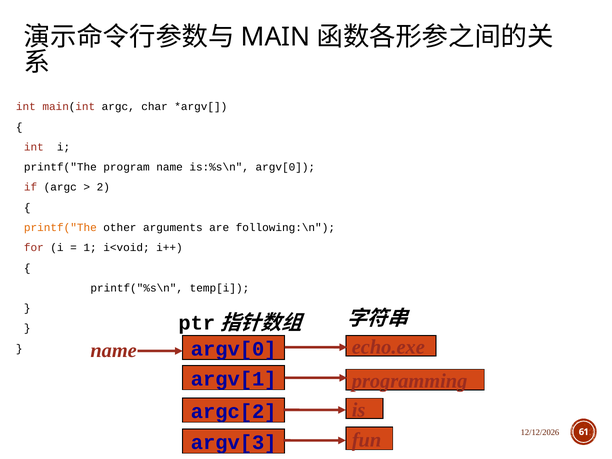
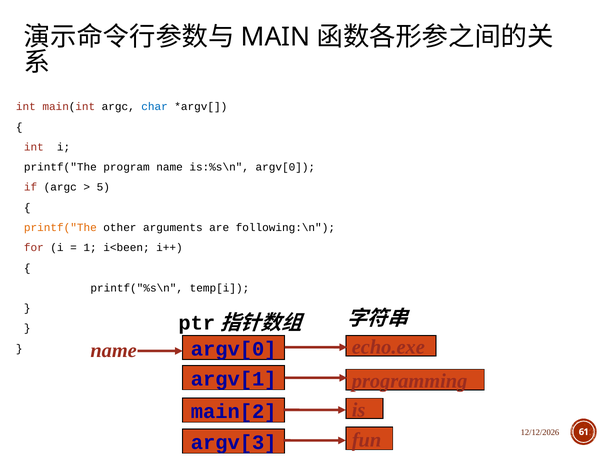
char colour: black -> blue (155, 107)
2: 2 -> 5 (103, 187)
i<void: i<void -> i<been (126, 248)
argc[2: argc[2 -> main[2 (234, 412)
